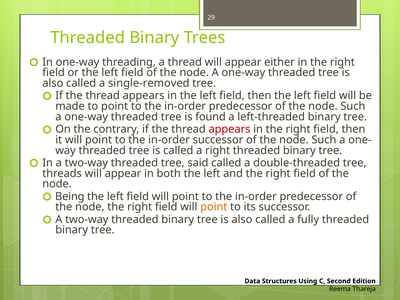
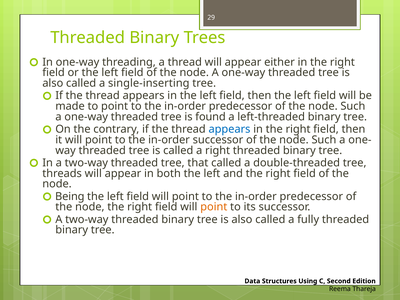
single-removed: single-removed -> single-inserting (149, 83)
appears colour: red -> blue (229, 129)
said: said -> that (198, 163)
